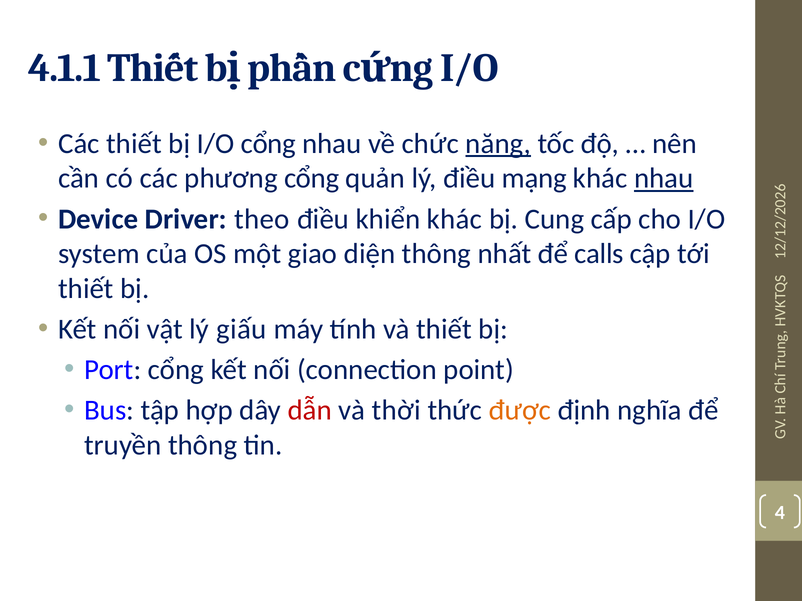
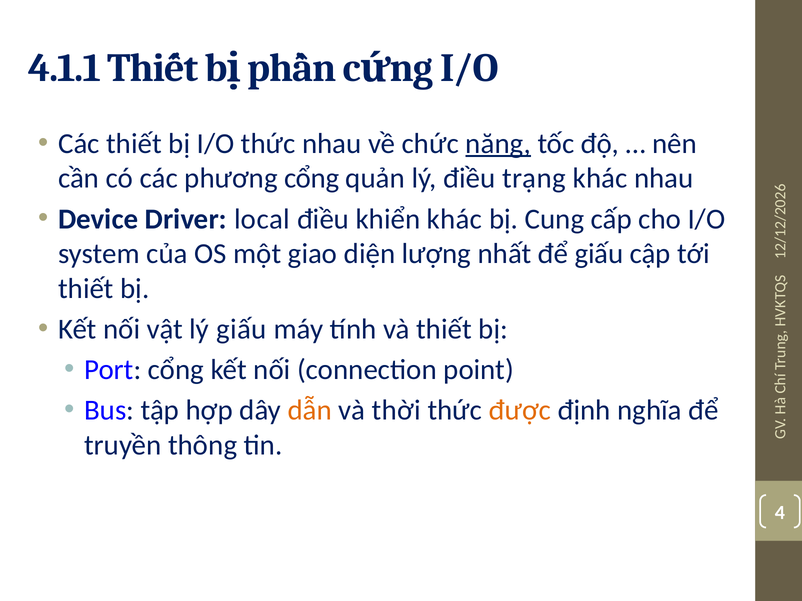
I/O cổng: cổng -> thức (268, 144)
mạng: mạng -> trạng (534, 179)
nhau underline: present -> none (664, 179)
theo: theo -> local (262, 219)
diện thông: thông -> lượng (436, 254)
để calls: calls -> giấu (599, 254)
dẫn colour: red -> orange (310, 411)
